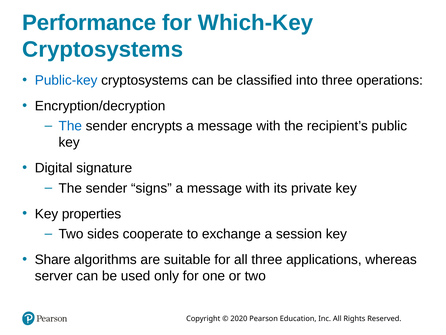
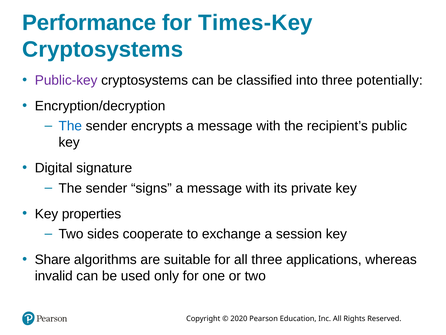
Which-Key: Which-Key -> Times-Key (255, 23)
Public-key colour: blue -> purple (66, 80)
operations: operations -> potentially (390, 80)
server: server -> invalid (54, 276)
